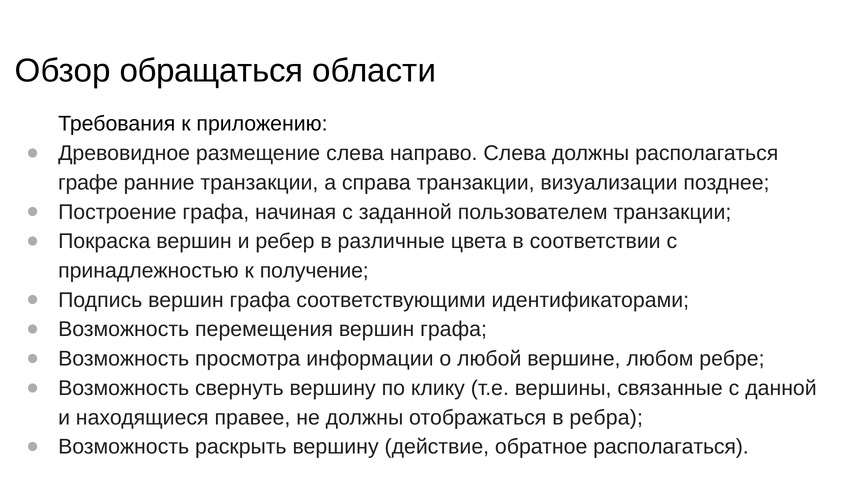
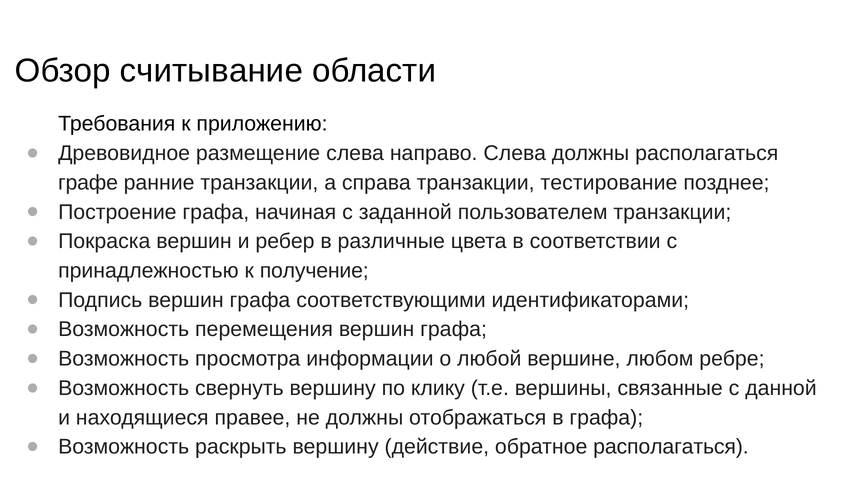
обращаться: обращаться -> считывание (211, 71)
визуализации: визуализации -> тестирование (609, 183)
в ребра: ребра -> графа (606, 418)
